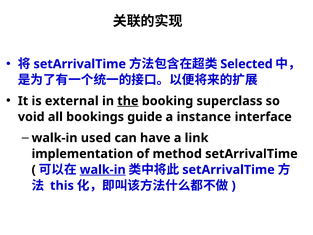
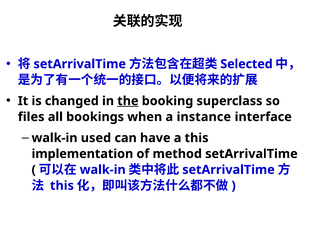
external: external -> changed (72, 101)
void: void -> files (31, 117)
guide: guide -> when (145, 117)
a link: link -> this (197, 138)
walk-in underline: present -> none (103, 170)
